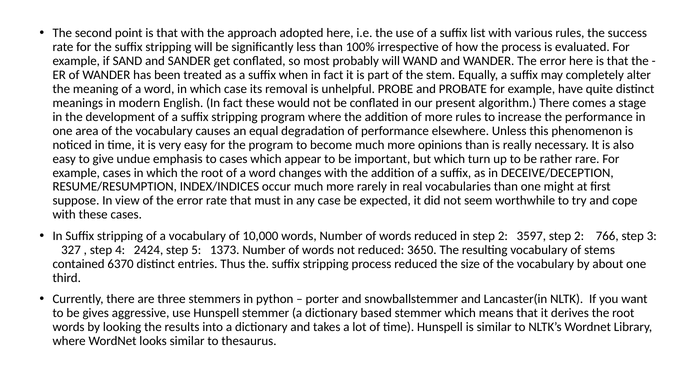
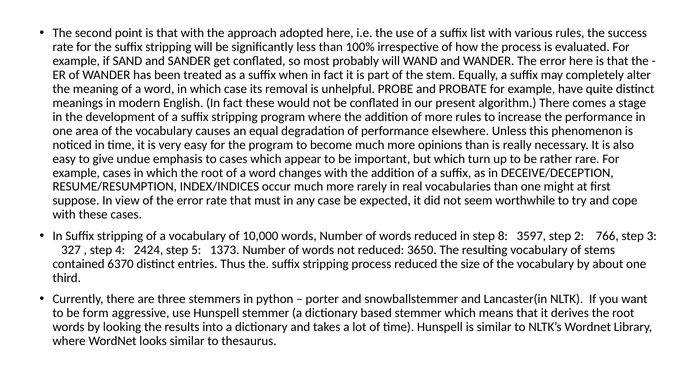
in step 2: 2 -> 8 (503, 236)
gives: gives -> form (96, 313)
